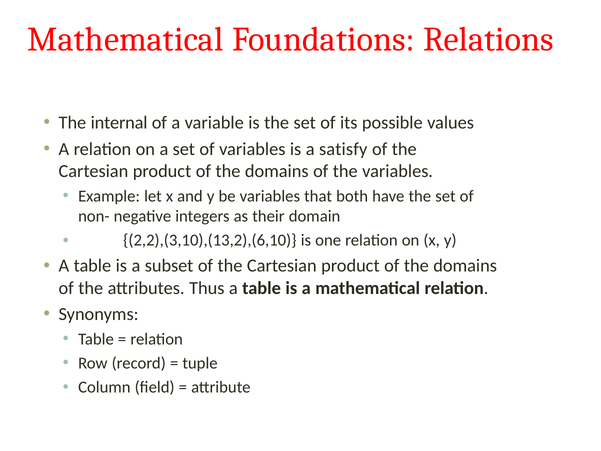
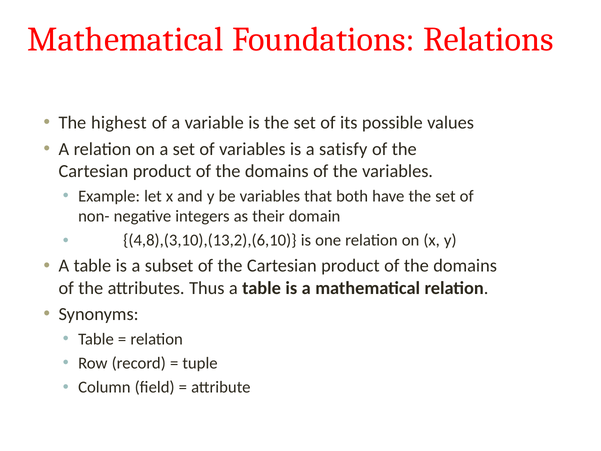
internal: internal -> highest (119, 123)
2,2),(3,10),(13,2),(6,10: 2,2),(3,10),(13,2),(6,10 -> 4,8),(3,10),(13,2),(6,10 (210, 240)
